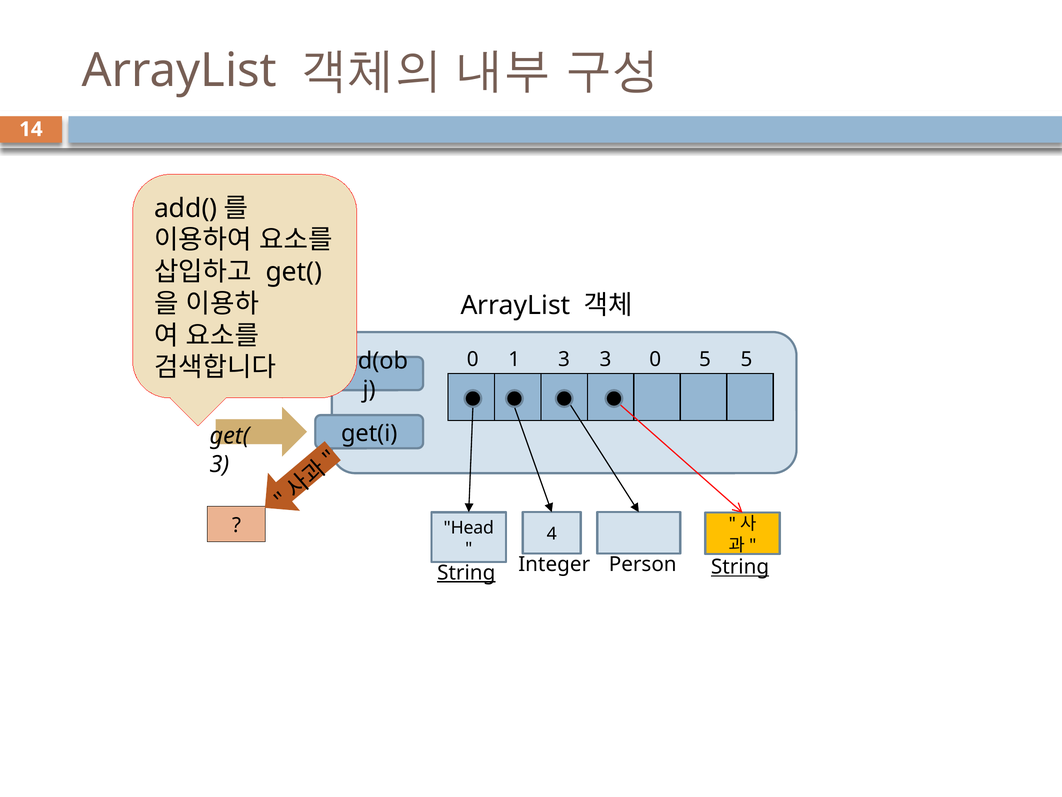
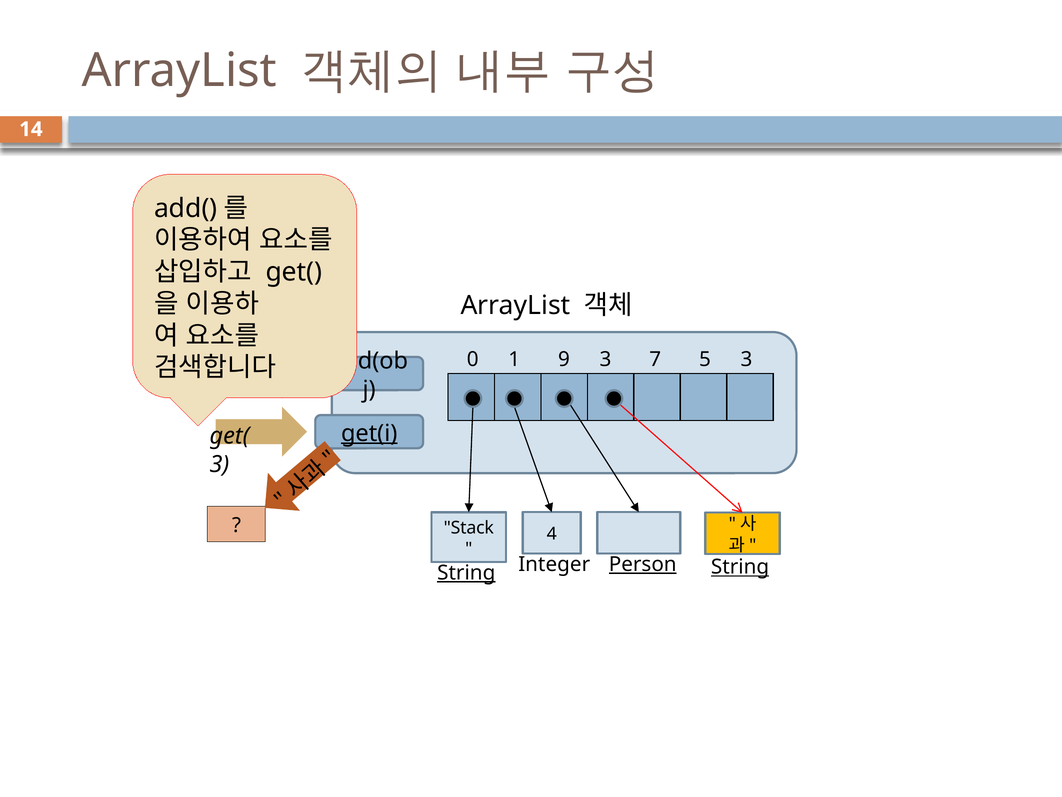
1 3: 3 -> 9 (564, 359)
0: 0 -> 7 (655, 359)
5 5: 5 -> 3 (747, 359)
get(i underline: none -> present (369, 433)
Head: Head -> Stack (469, 527)
Person underline: none -> present (643, 564)
